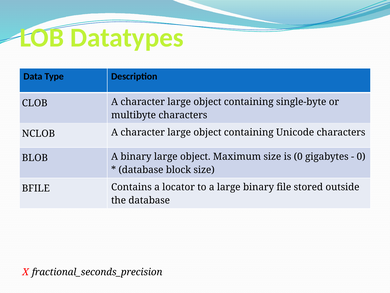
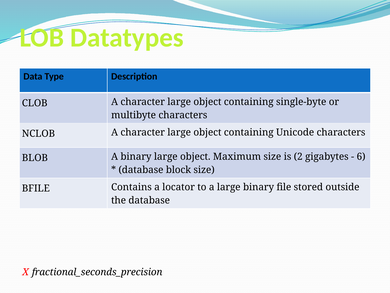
is 0: 0 -> 2 (298, 156)
0: 0 -> 6 (361, 156)
